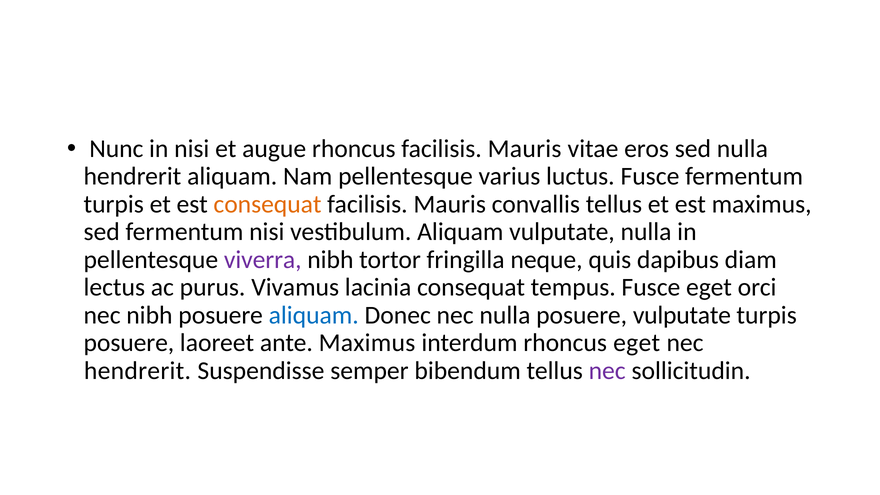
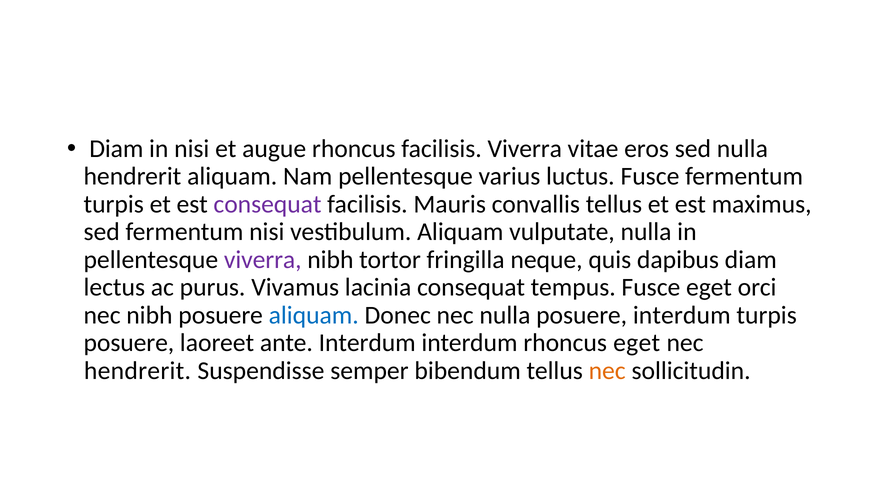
Nunc: Nunc -> Diam (116, 149)
rhoncus facilisis Mauris: Mauris -> Viverra (525, 149)
consequat colour: orange -> purple (268, 204)
posuere vulputate: vulputate -> interdum (682, 315)
ante Maximus: Maximus -> Interdum (367, 343)
nec colour: purple -> orange (607, 371)
